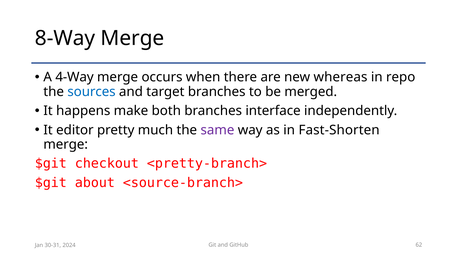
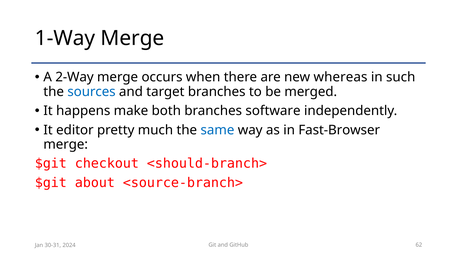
8-Way: 8-Way -> 1-Way (65, 38)
4-Way: 4-Way -> 2-Way (75, 77)
repo: repo -> such (401, 77)
interface: interface -> software (273, 111)
same colour: purple -> blue (217, 130)
Fast-Shorten: Fast-Shorten -> Fast-Browser (339, 130)
<pretty-branch>: <pretty-branch> -> <should-branch> (207, 164)
